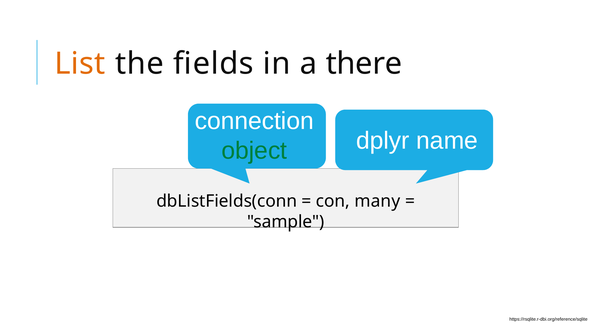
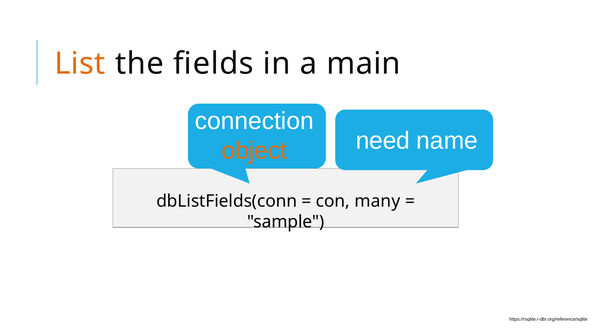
there: there -> main (364, 64)
dplyr: dplyr -> need (383, 141)
object colour: green -> orange (254, 151)
